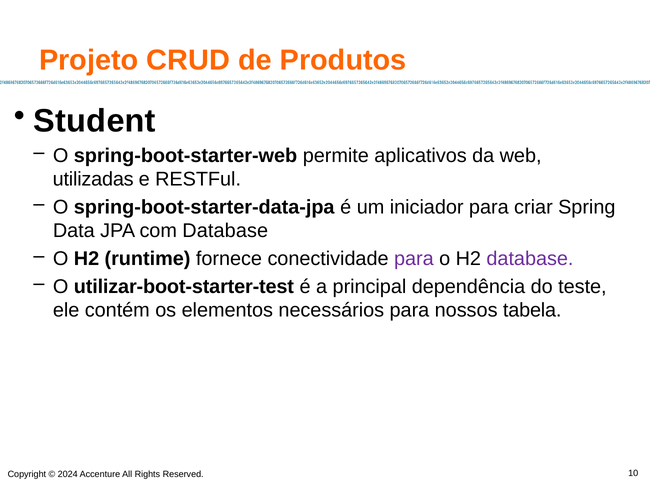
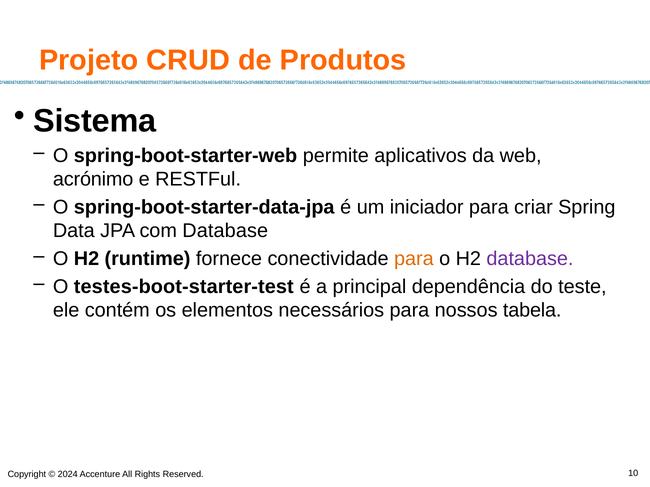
Student: Student -> Sistema (95, 121)
utilizadas: utilizadas -> acrónimo (93, 180)
para colour: purple -> orange (414, 259)
utilizar-boot-starter-test: utilizar-boot-starter-test -> testes-boot-starter-test (184, 287)
